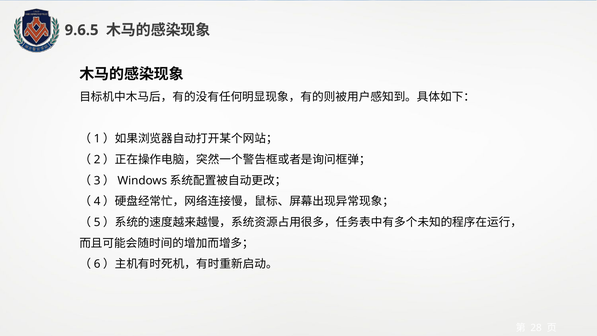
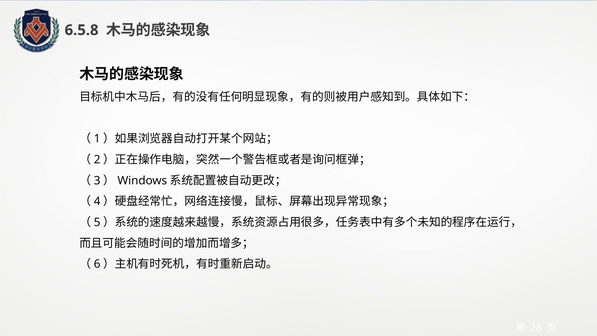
9.6.5: 9.6.5 -> 6.5.8 (82, 30)
